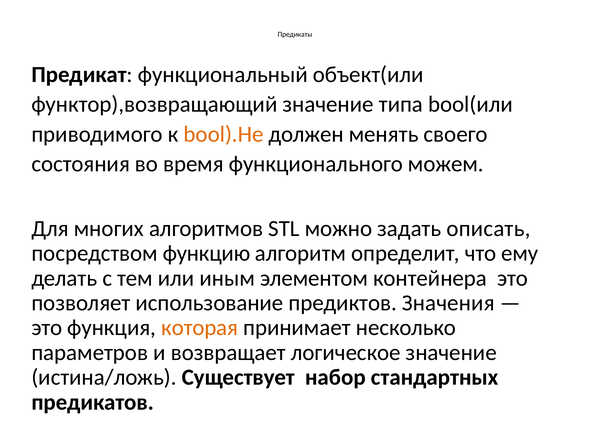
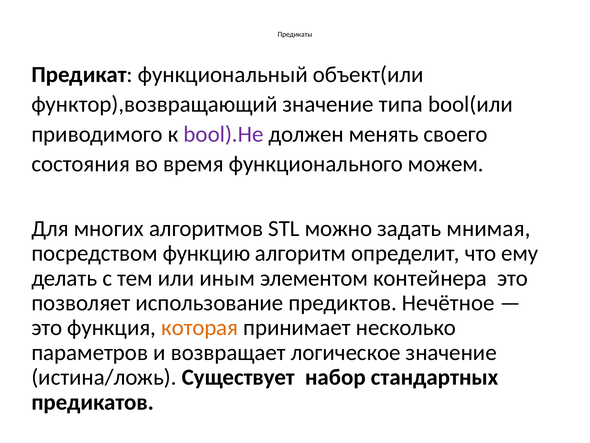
bool).Не colour: orange -> purple (223, 134)
описать: описать -> мнимая (488, 228)
Значения: Значения -> Нечётное (448, 303)
